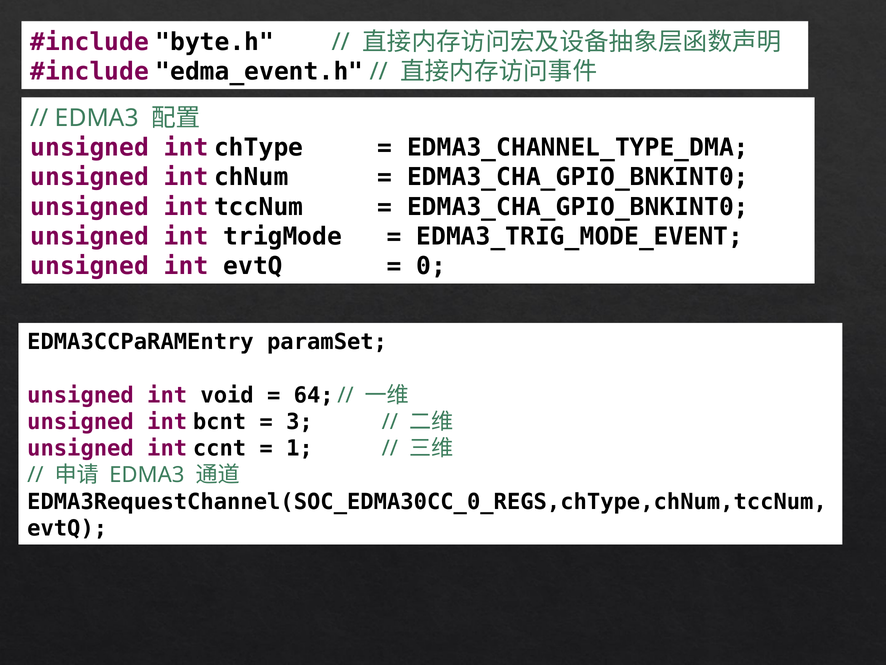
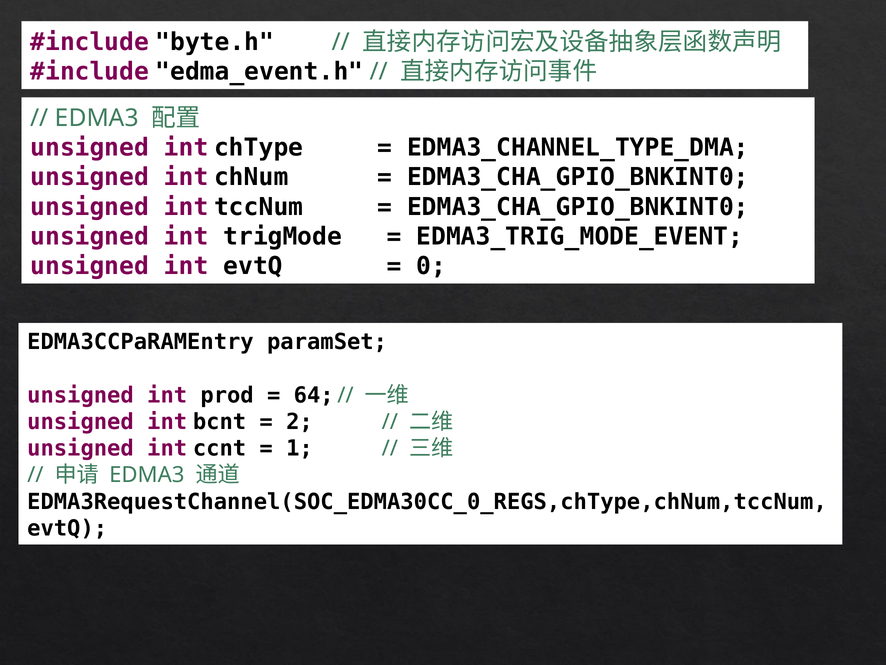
void: void -> prod (227, 395)
3: 3 -> 2 (300, 422)
